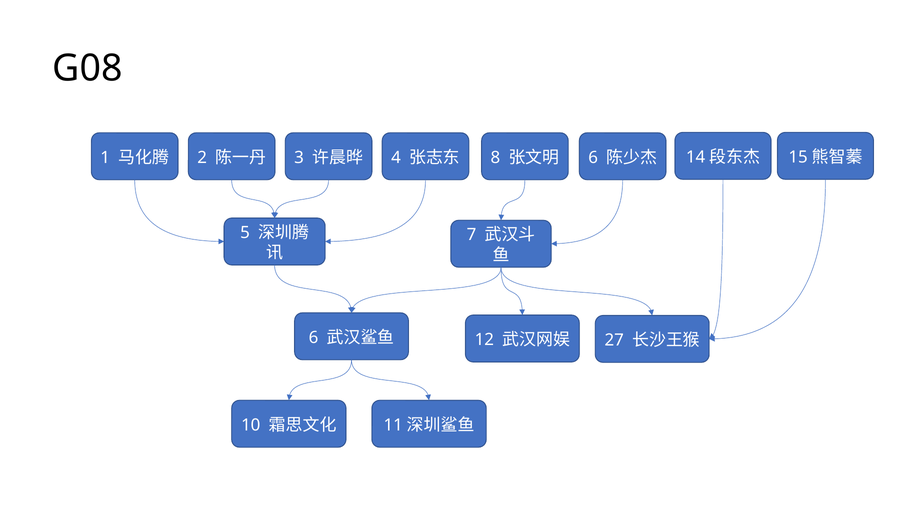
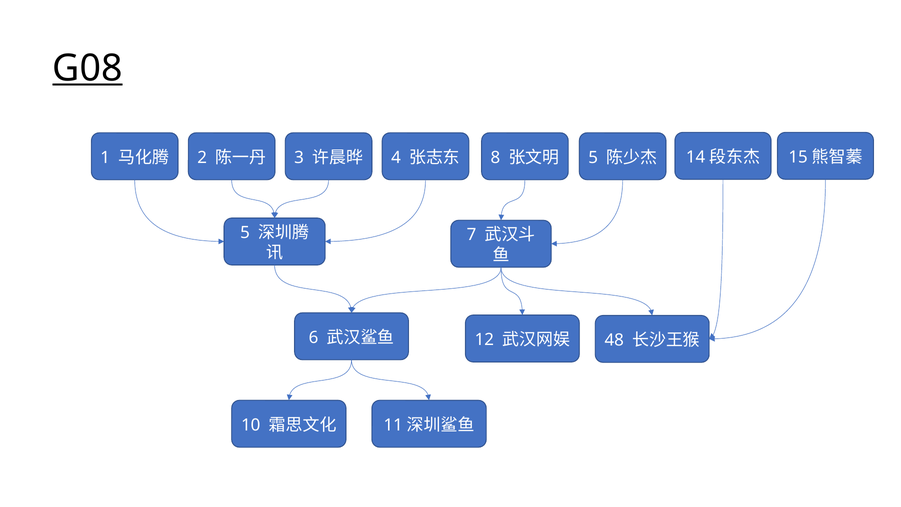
G08 underline: none -> present (87, 68)
6: 6 -> 5 (593, 157)
27: 27 -> 48 (614, 340)
